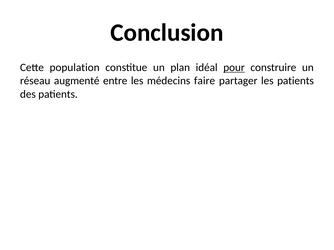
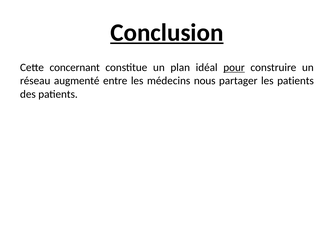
Conclusion underline: none -> present (167, 33)
population: population -> concernant (75, 68)
faire: faire -> nous (205, 81)
